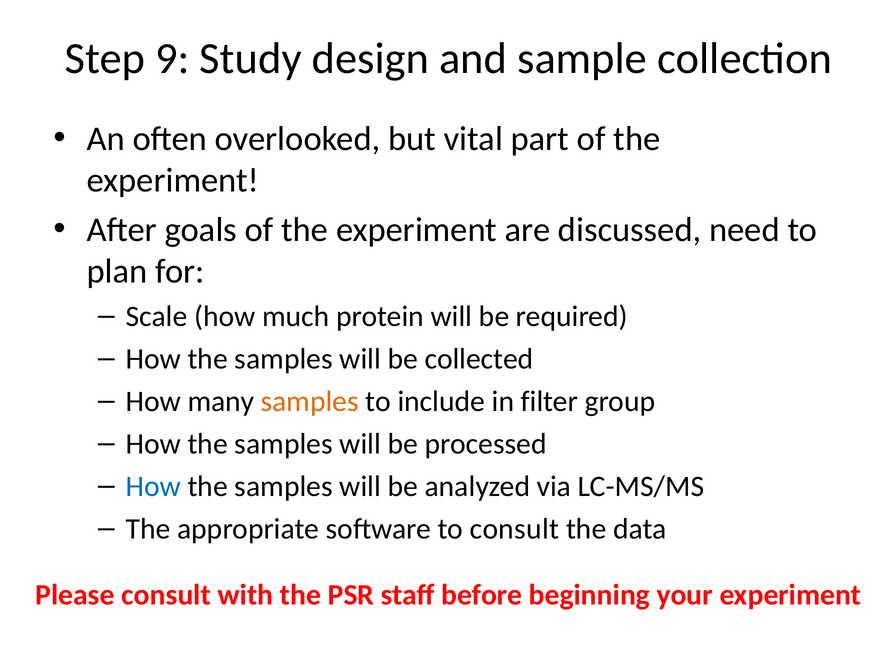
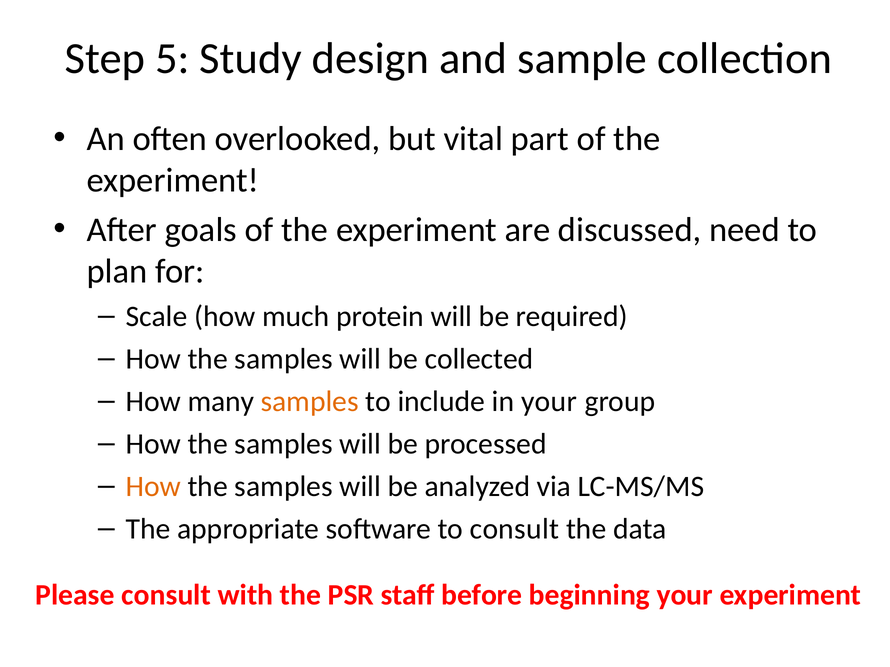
9: 9 -> 5 (172, 59)
in filter: filter -> your (549, 402)
How colour: blue -> orange (153, 487)
